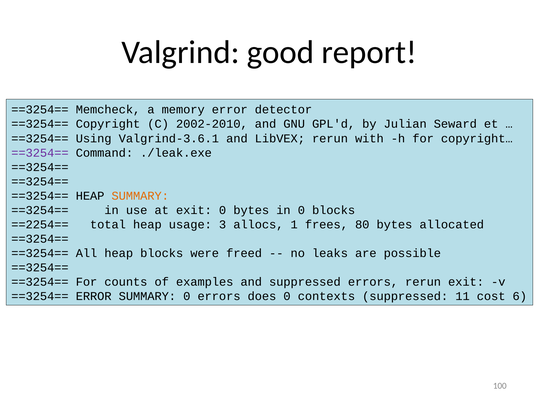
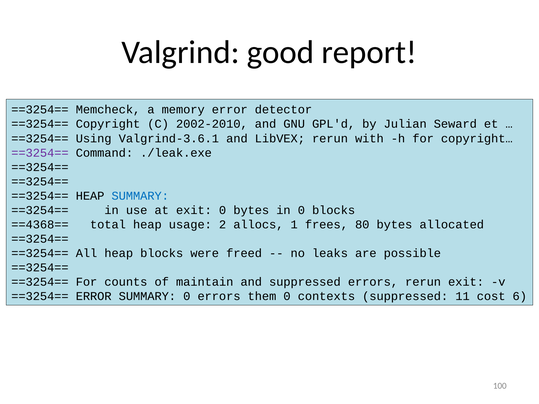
SUMMARY colour: orange -> blue (140, 196)
==2254==: ==2254== -> ==4368== (40, 225)
3: 3 -> 2 (223, 225)
examples: examples -> maintain (205, 282)
does: does -> them (262, 297)
